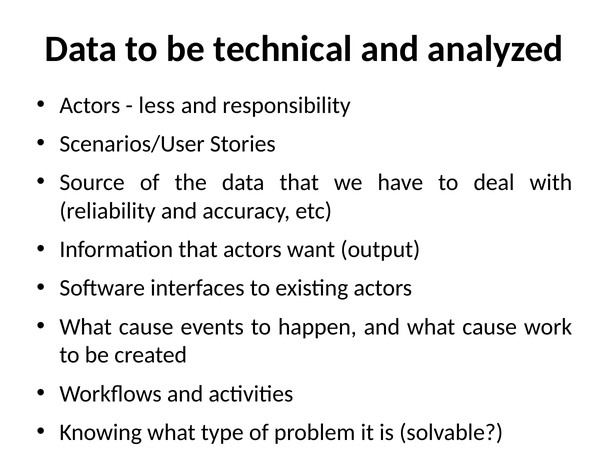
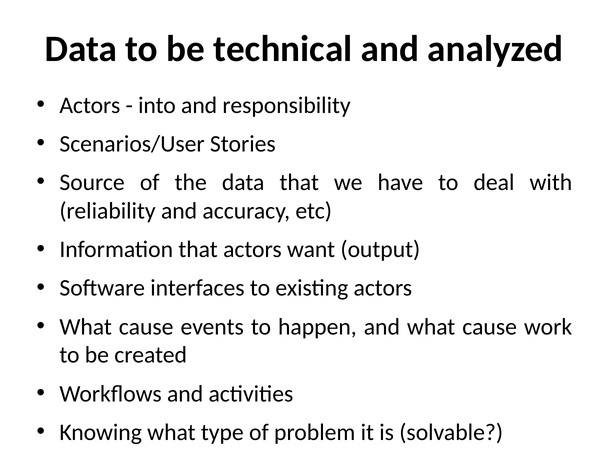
less: less -> into (157, 105)
